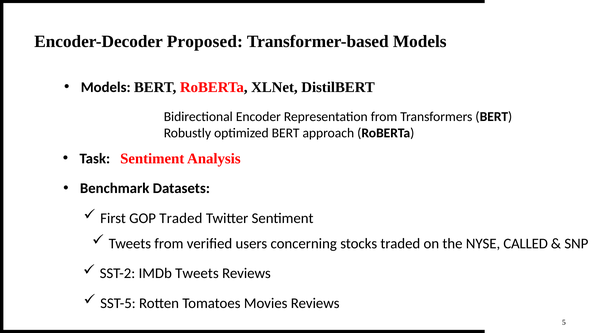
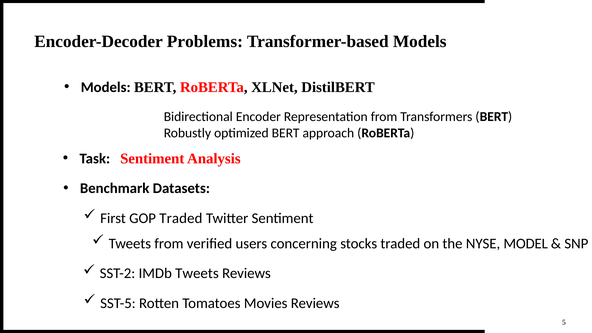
Proposed: Proposed -> Problems (205, 41)
CALLED: CALLED -> MODEL (526, 243)
